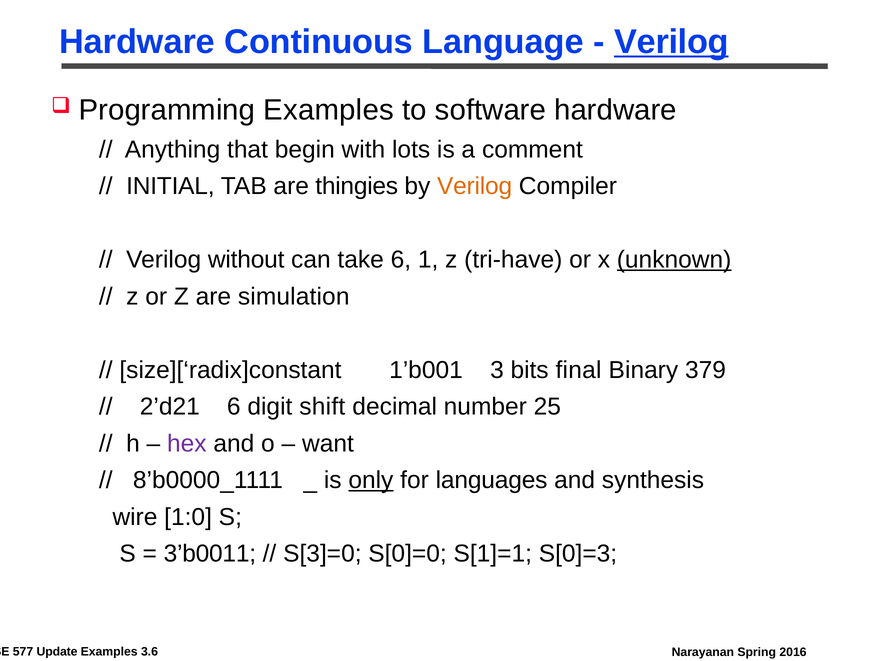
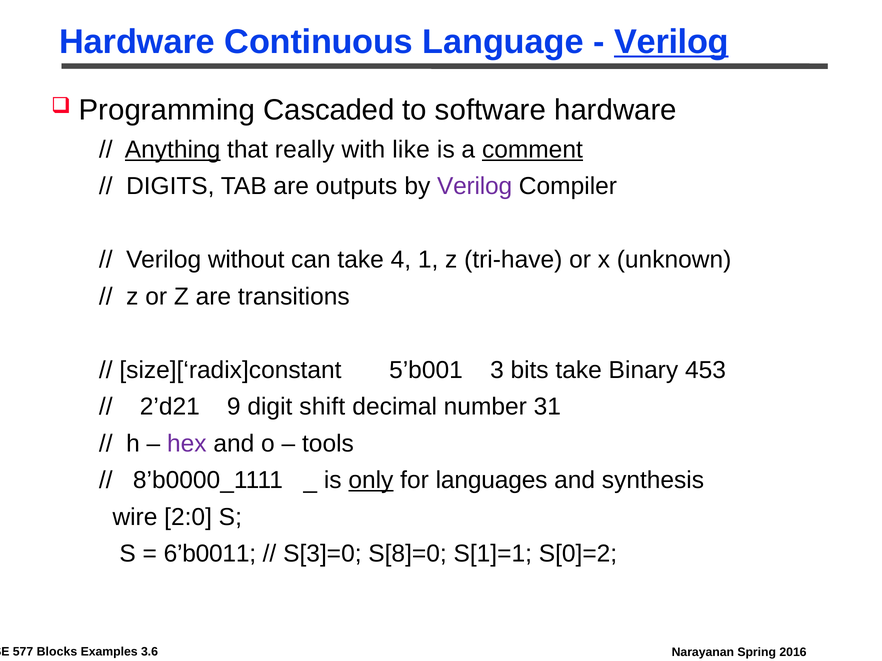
Programming Examples: Examples -> Cascaded (329, 110)
Anything underline: none -> present (173, 150)
begin: begin -> really (305, 150)
lots: lots -> like (411, 150)
comment underline: none -> present (532, 150)
INITIAL: INITIAL -> DIGITS (170, 187)
thingies: thingies -> outputs (357, 187)
Verilog colour: orange -> purple (475, 187)
take 6: 6 -> 4 (401, 260)
unknown underline: present -> none (674, 260)
simulation: simulation -> transitions (294, 297)
1’b001: 1’b001 -> 5’b001 (426, 370)
bits final: final -> take (579, 370)
379: 379 -> 453 (705, 370)
2’d21 6: 6 -> 9 (234, 407)
25: 25 -> 31 (547, 407)
want: want -> tools (328, 444)
1:0: 1:0 -> 2:0 (188, 517)
3’b0011: 3’b0011 -> 6’b0011 (210, 554)
S[0]=0: S[0]=0 -> S[8]=0 (408, 554)
S[0]=3: S[0]=3 -> S[0]=2 (578, 554)
Update: Update -> Blocks (57, 652)
